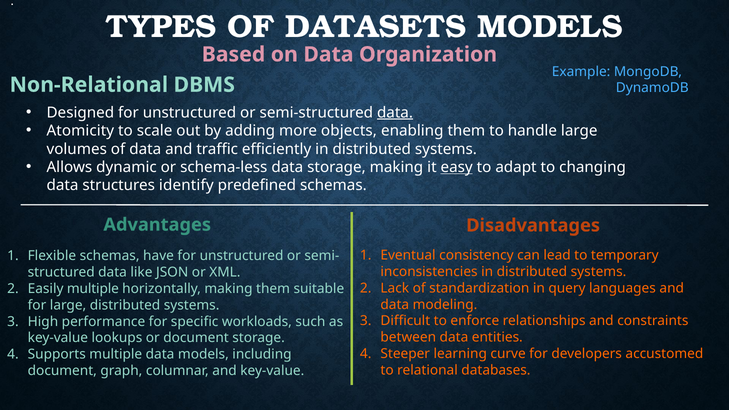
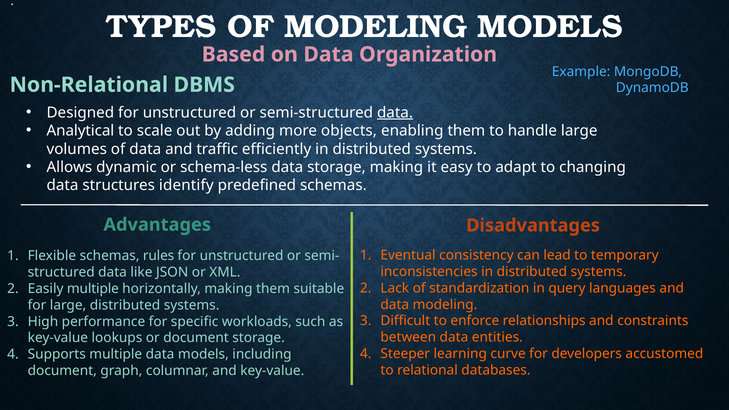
OF DATASETS: DATASETS -> MODELING (376, 27)
Atomicity: Atomicity -> Analytical (80, 131)
easy underline: present -> none (457, 167)
have: have -> rules (159, 256)
